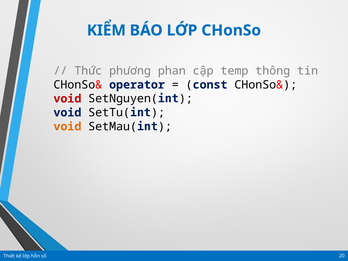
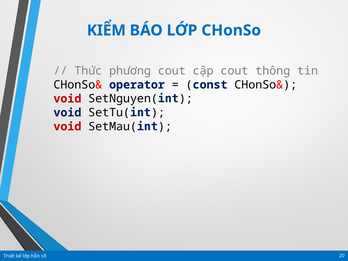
phương phan: phan -> cout (172, 71)
cập temp: temp -> cout (234, 71)
void colour: orange -> red (67, 126)
